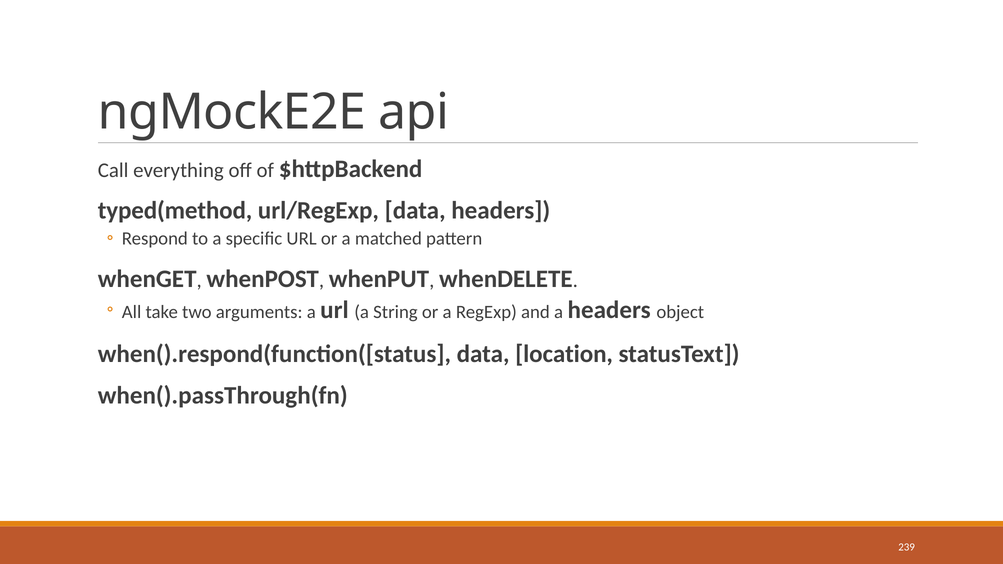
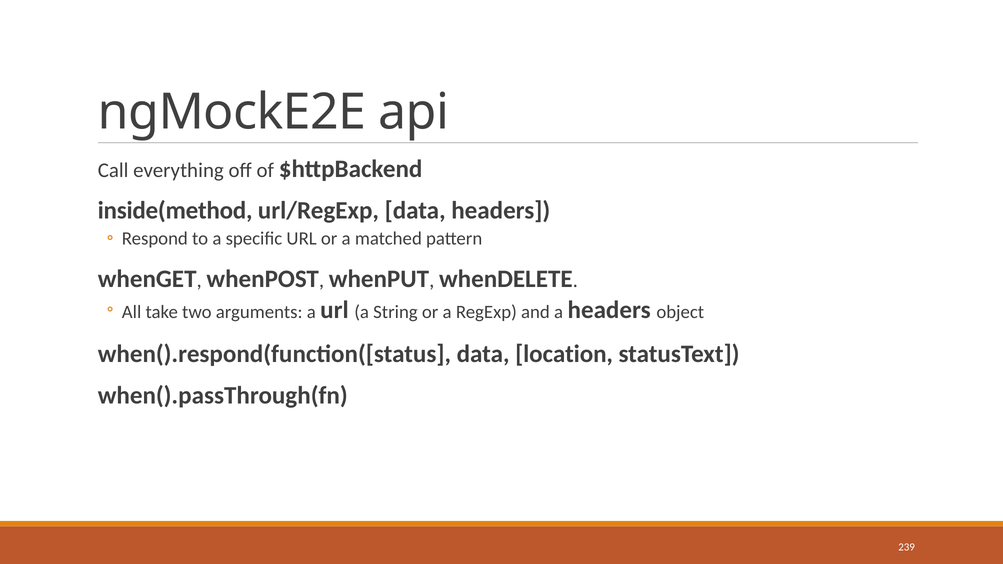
typed(method: typed(method -> inside(method (175, 211)
